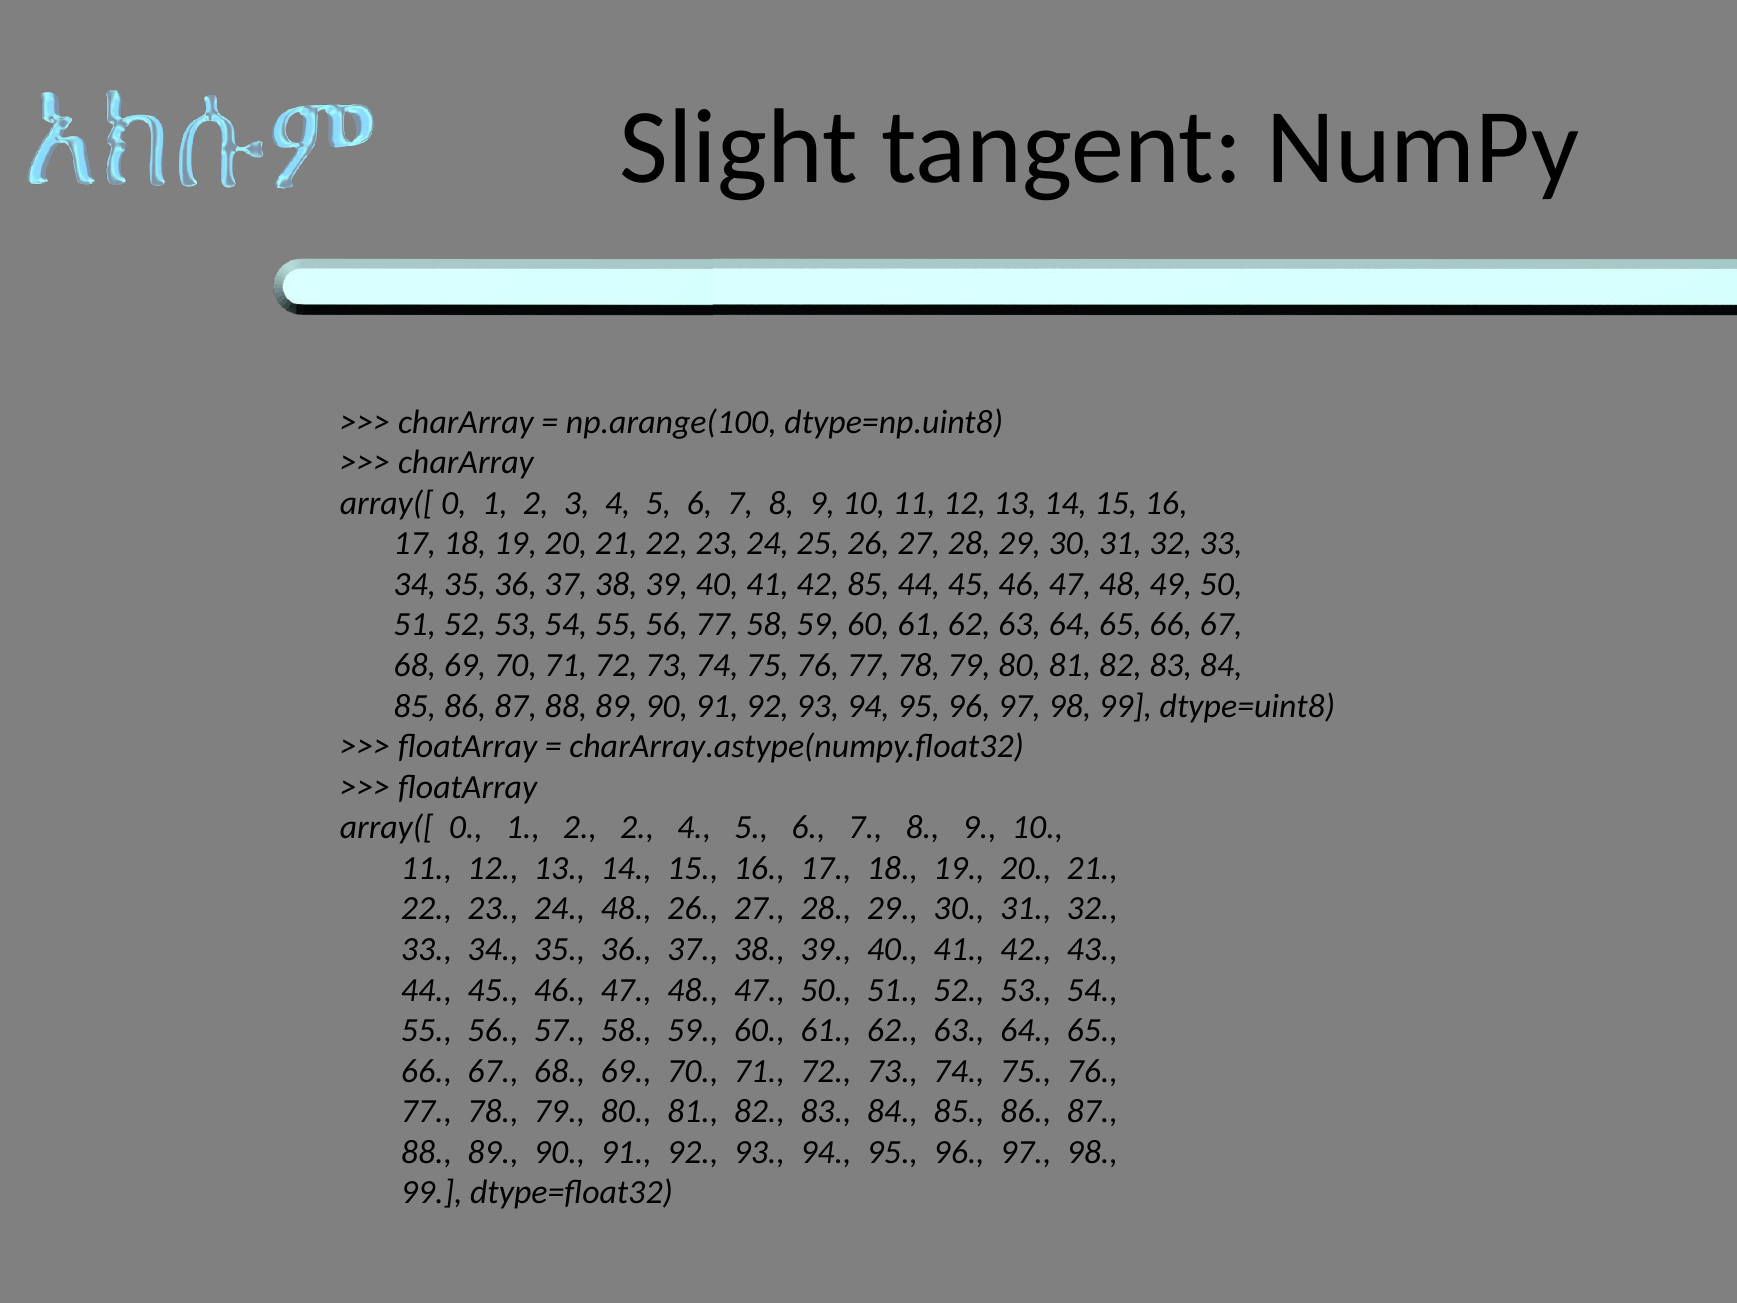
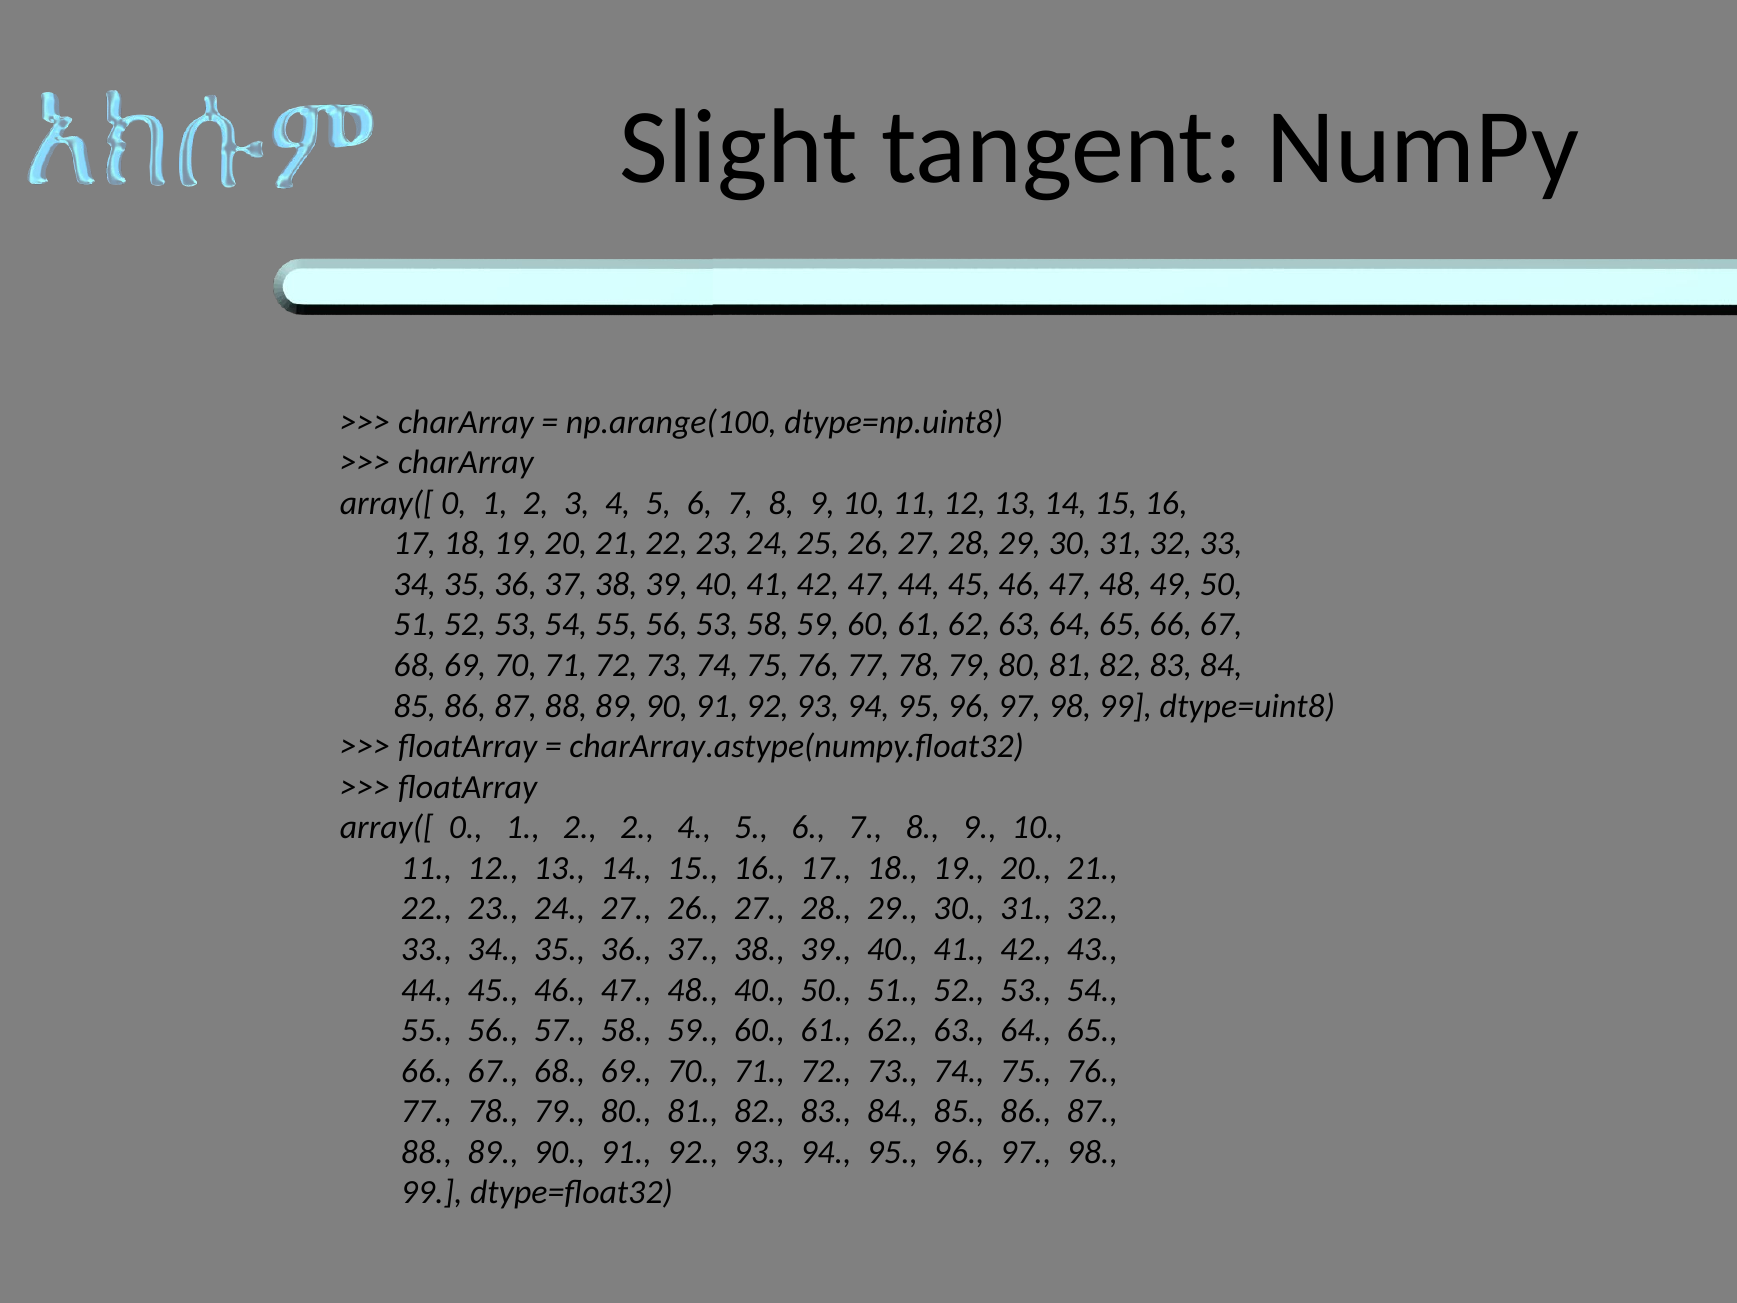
42 85: 85 -> 47 (868, 584)
56 77: 77 -> 53 (717, 625)
24 48: 48 -> 27 (626, 909)
48 47: 47 -> 40 (759, 990)
